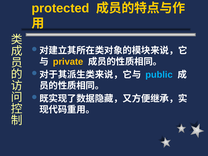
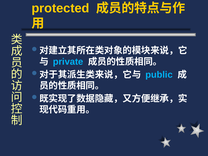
private colour: yellow -> light blue (68, 62)
